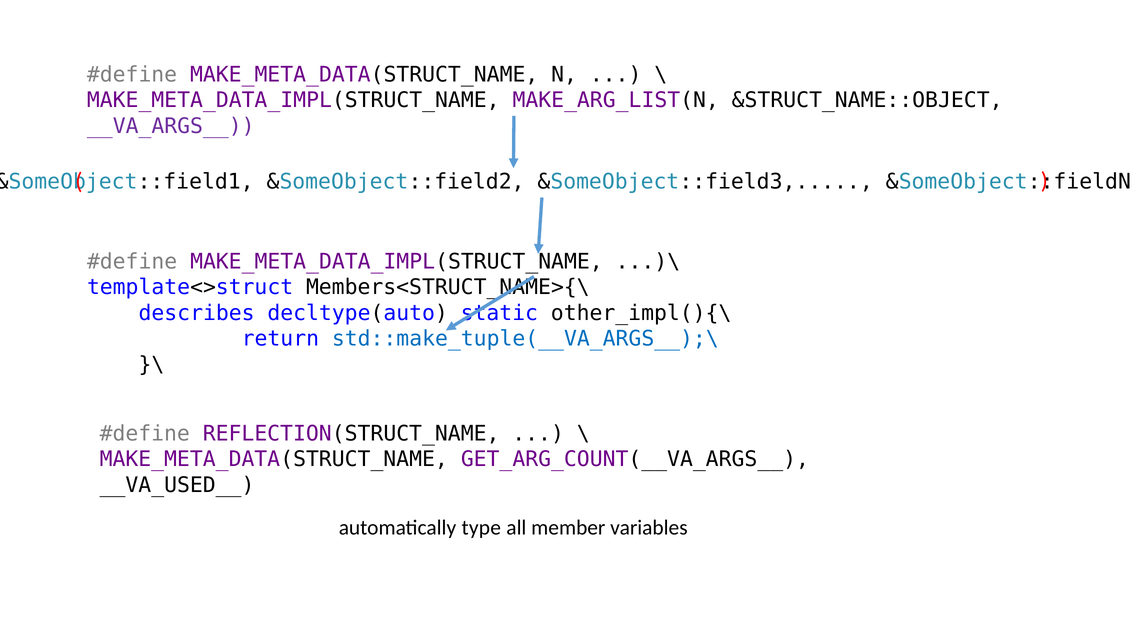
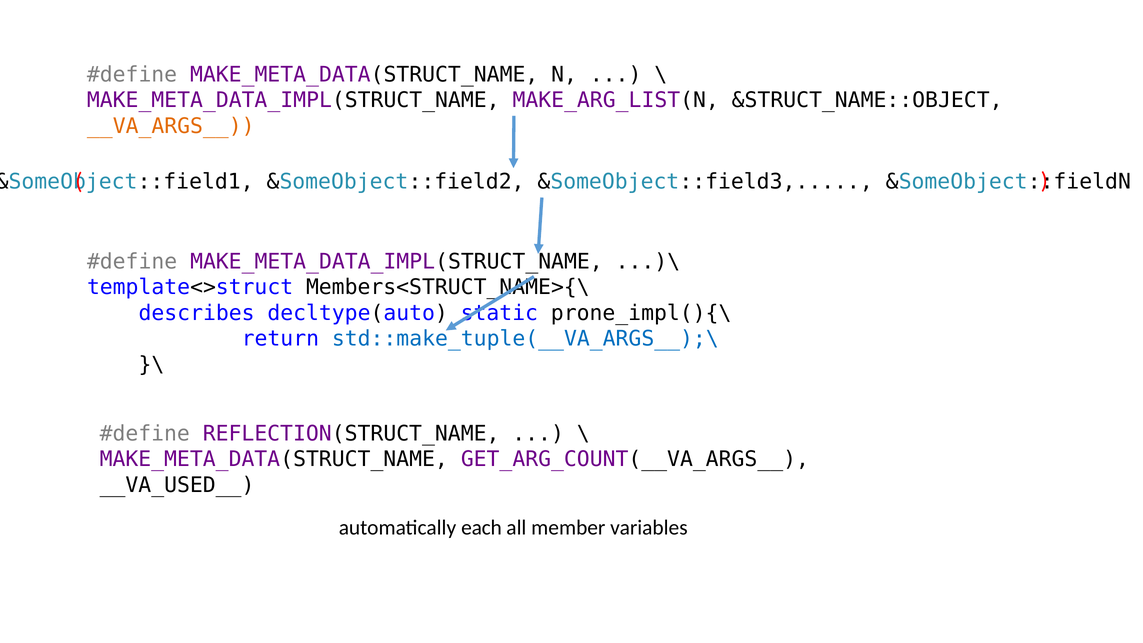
__VA_ARGS__ colour: purple -> orange (171, 126)
other_impl(){\: other_impl(){\ -> prone_impl(){\ (641, 313)
type: type -> each (481, 528)
